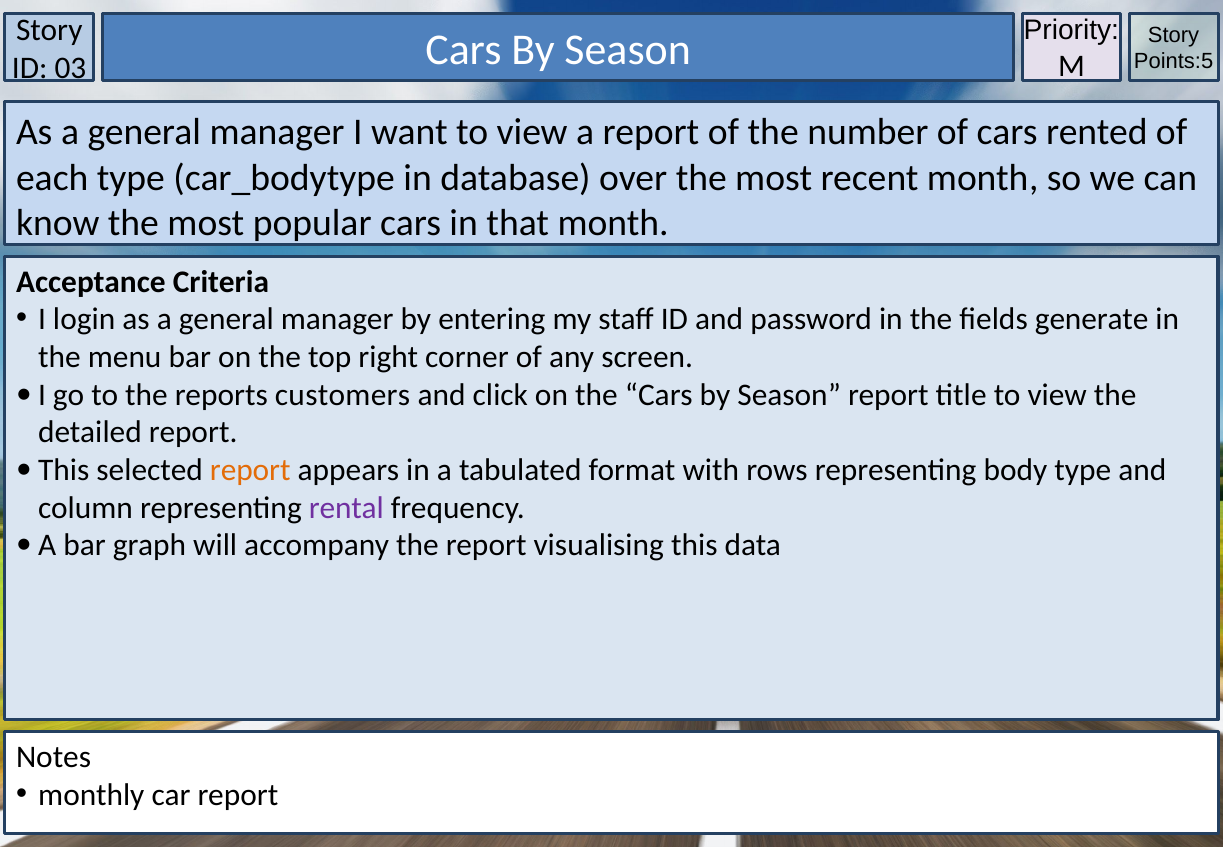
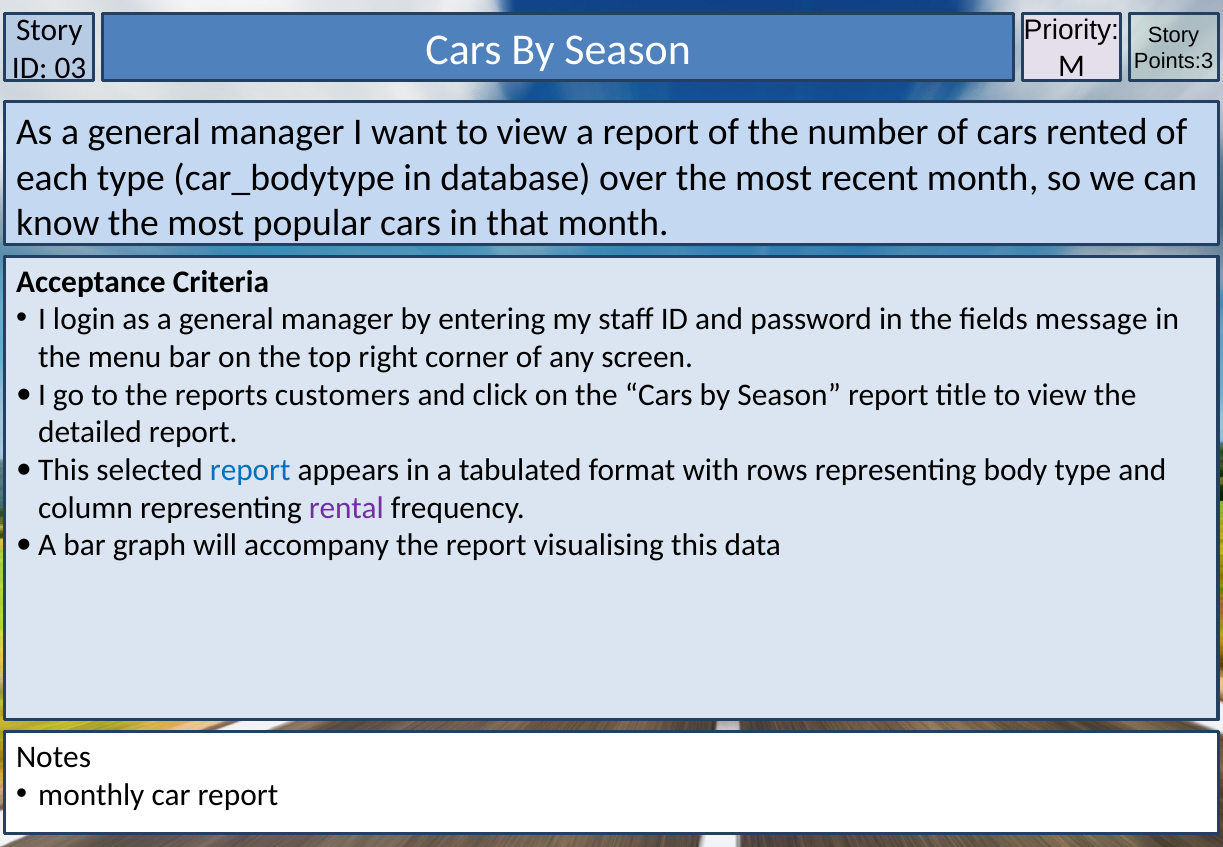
Points:5: Points:5 -> Points:3 (1174, 62)
generate: generate -> message (1091, 319)
report colour: orange -> blue (250, 470)
